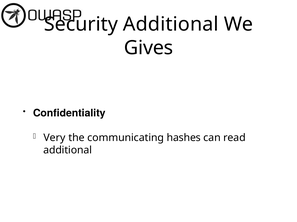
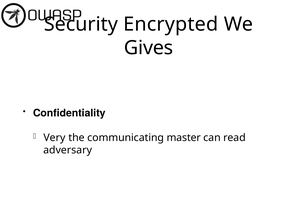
Security Additional: Additional -> Encrypted (171, 24)
hashes: hashes -> master (184, 138)
additional: additional -> adversary (68, 151)
